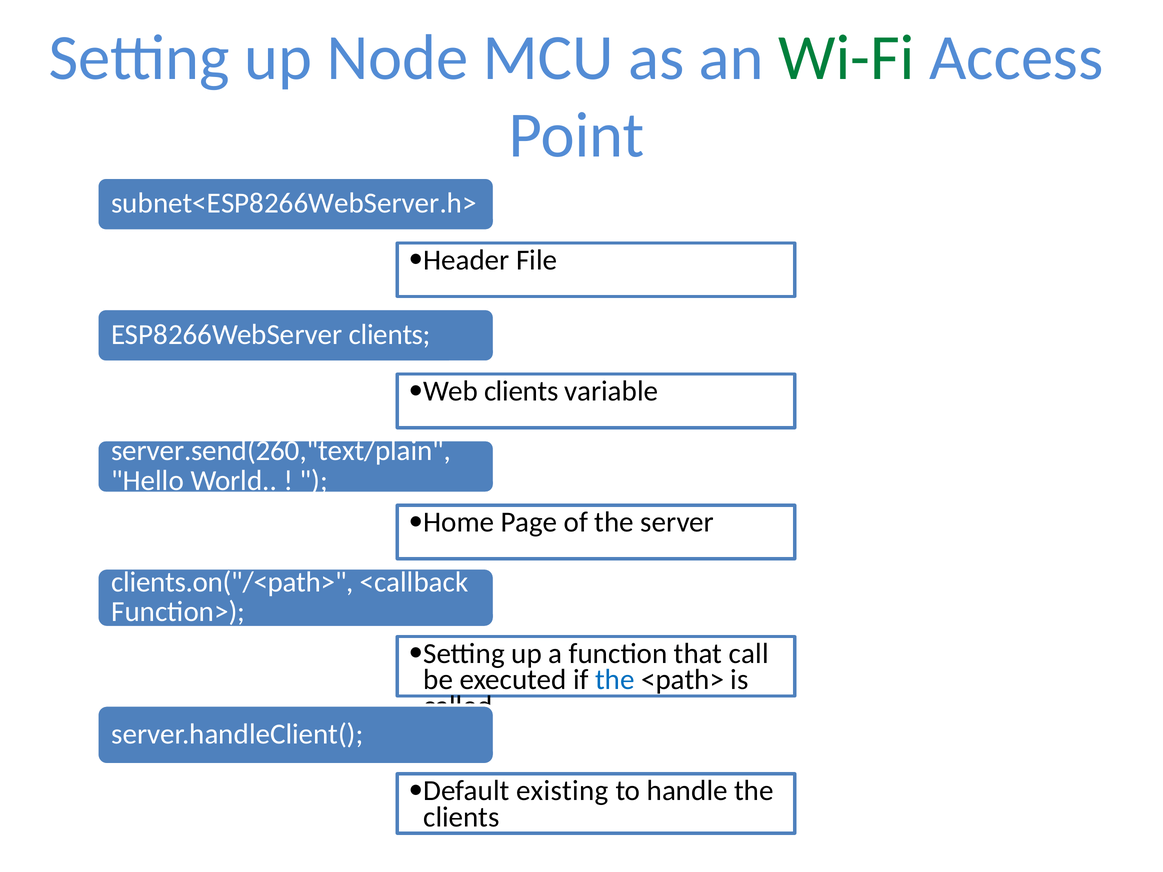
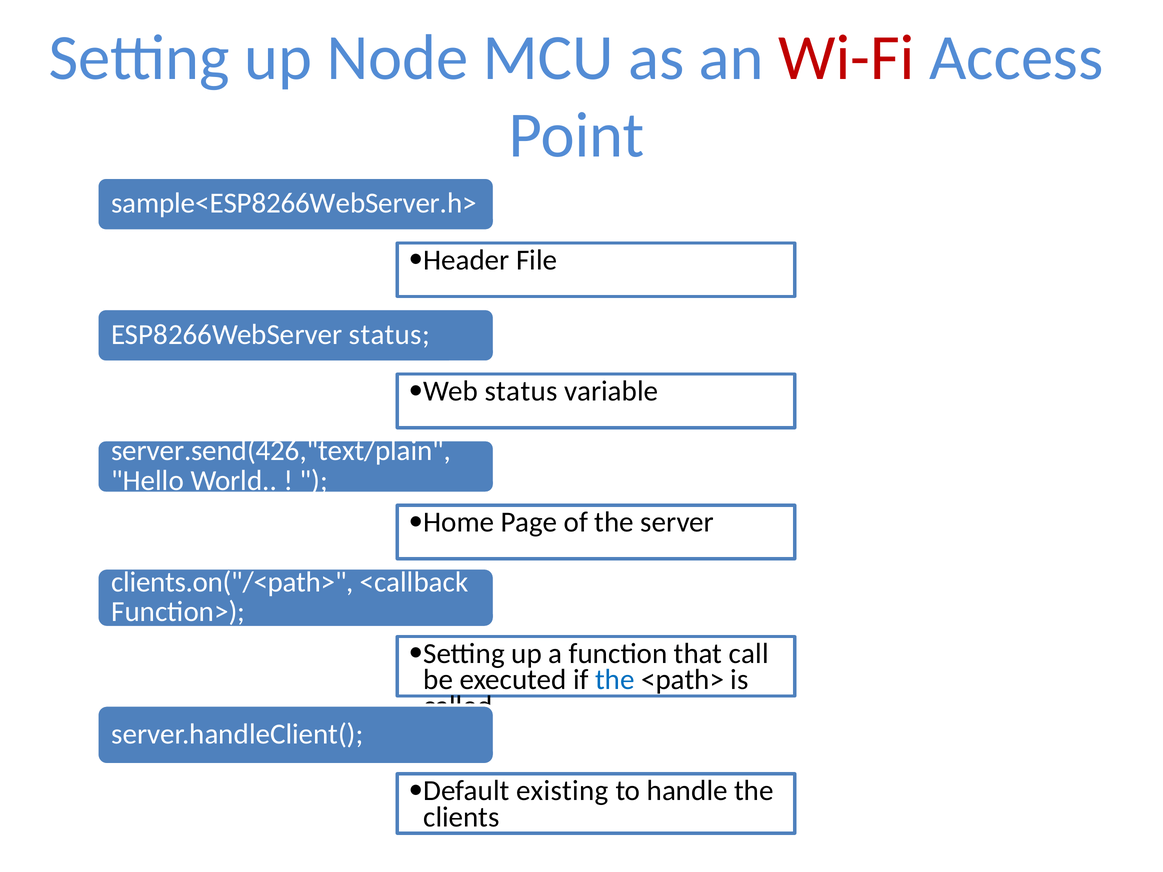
Wi-Fi colour: green -> red (846, 58)
subnet<ESP8266WebServer.h>: subnet<ESP8266WebServer.h> -> sample<ESP8266WebServer.h> (294, 203)
ESP8266WebServer clients: clients -> status (389, 335)
Web clients: clients -> status (521, 391)
server.send(260,"text/plain: server.send(260,"text/plain -> server.send(426,"text/plain (281, 451)
